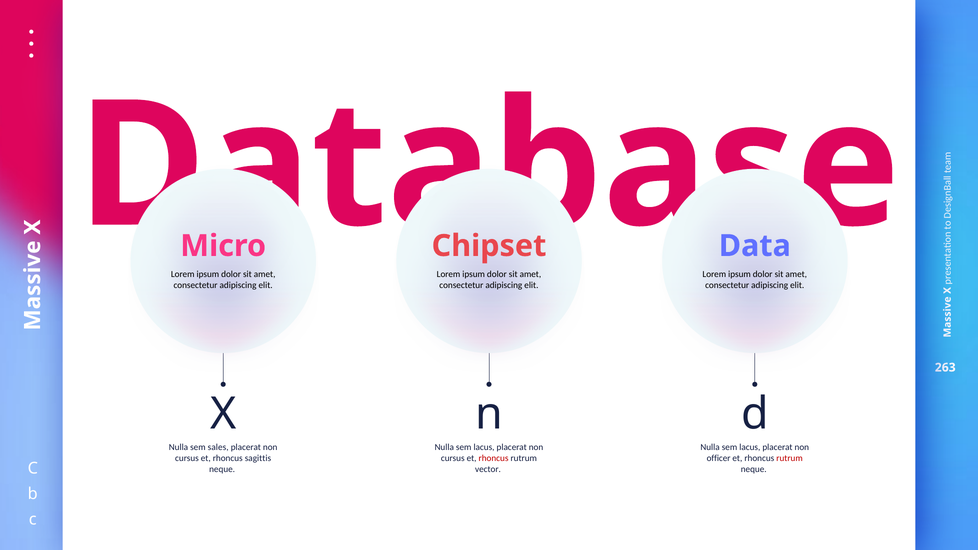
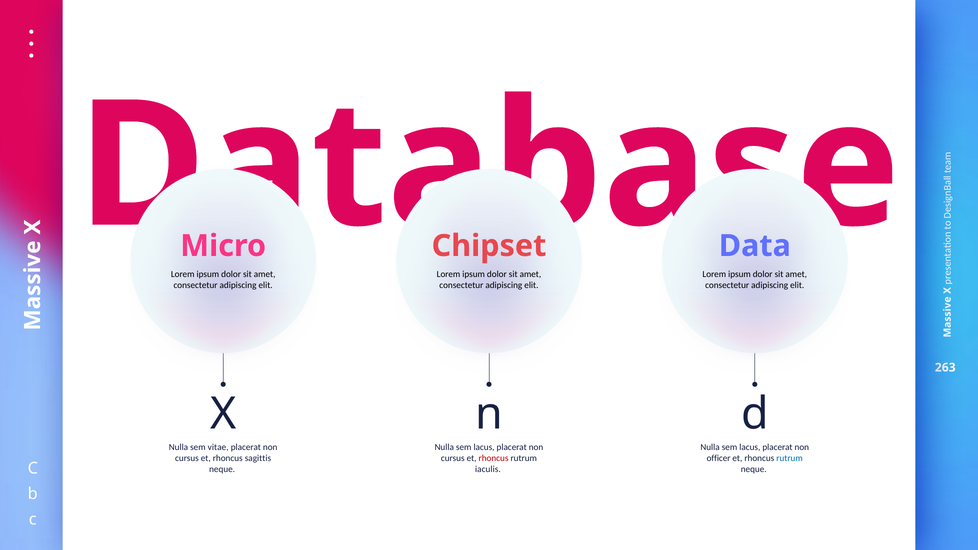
sales: sales -> vitae (218, 447)
rutrum colour: red -> blue (790, 458)
vector: vector -> iaculis (488, 469)
